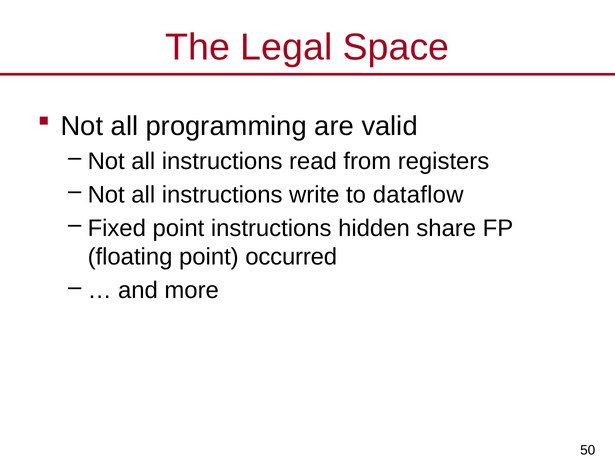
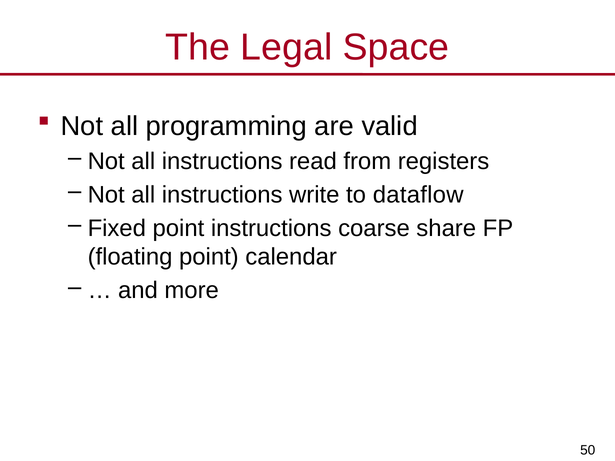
hidden: hidden -> coarse (374, 228)
occurred: occurred -> calendar (291, 257)
